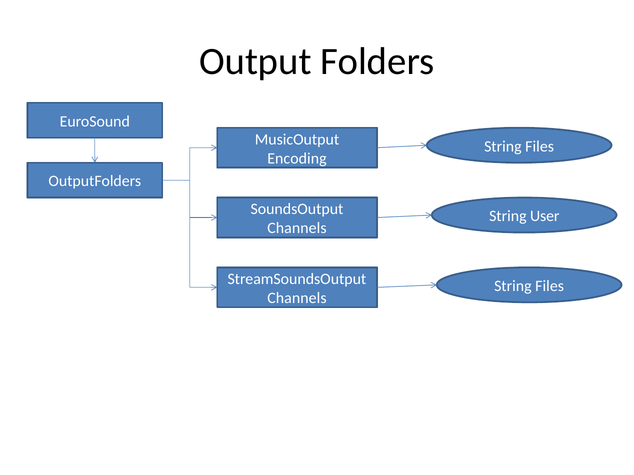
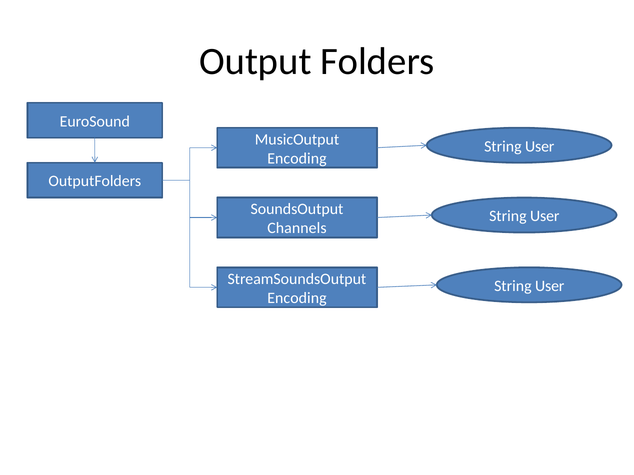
Files: Files -> User (540, 146)
Files: Files -> User (550, 286)
Channels: Channels -> Encoding (297, 298)
